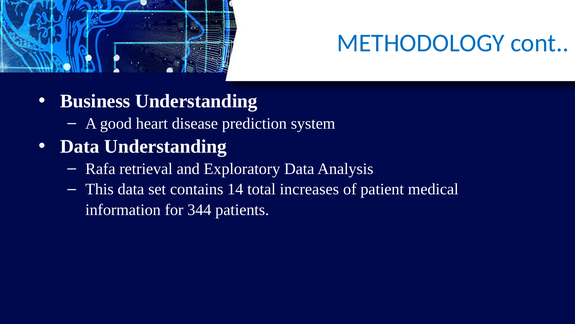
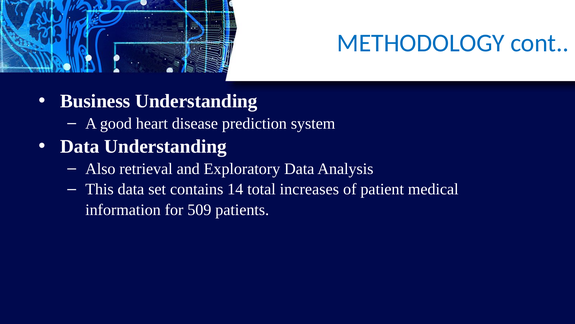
Rafa: Rafa -> Also (100, 168)
344: 344 -> 509 (199, 210)
